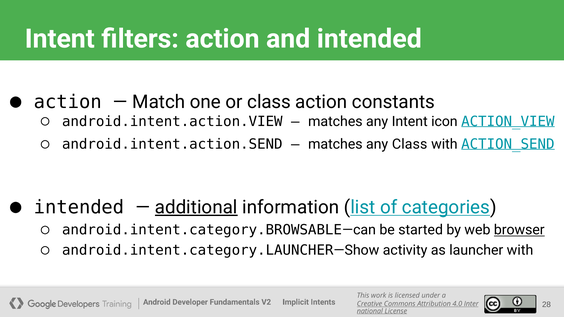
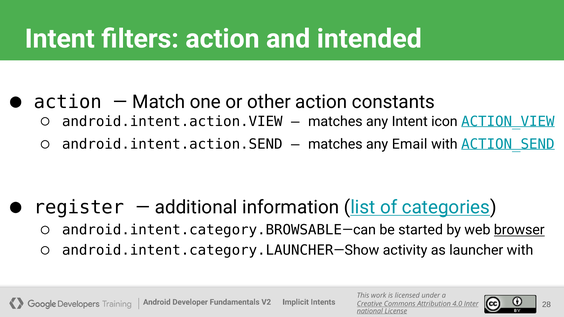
or class: class -> other (269, 102)
any Class: Class -> Email (410, 144)
intended: intended -> register (79, 207)
additional underline: present -> none (196, 207)
